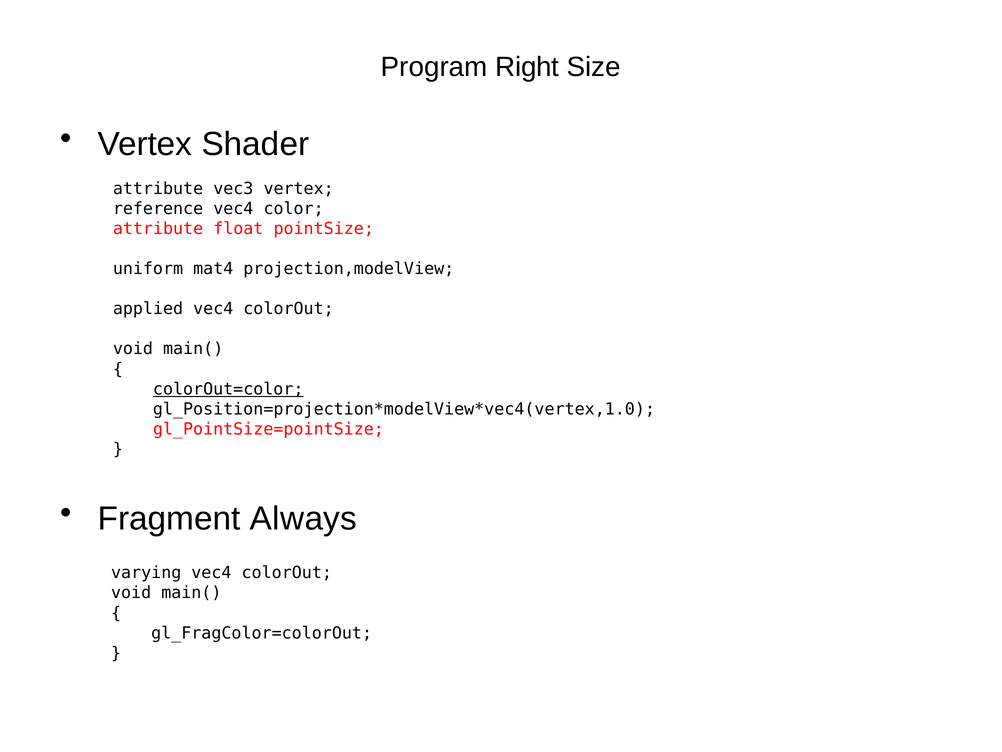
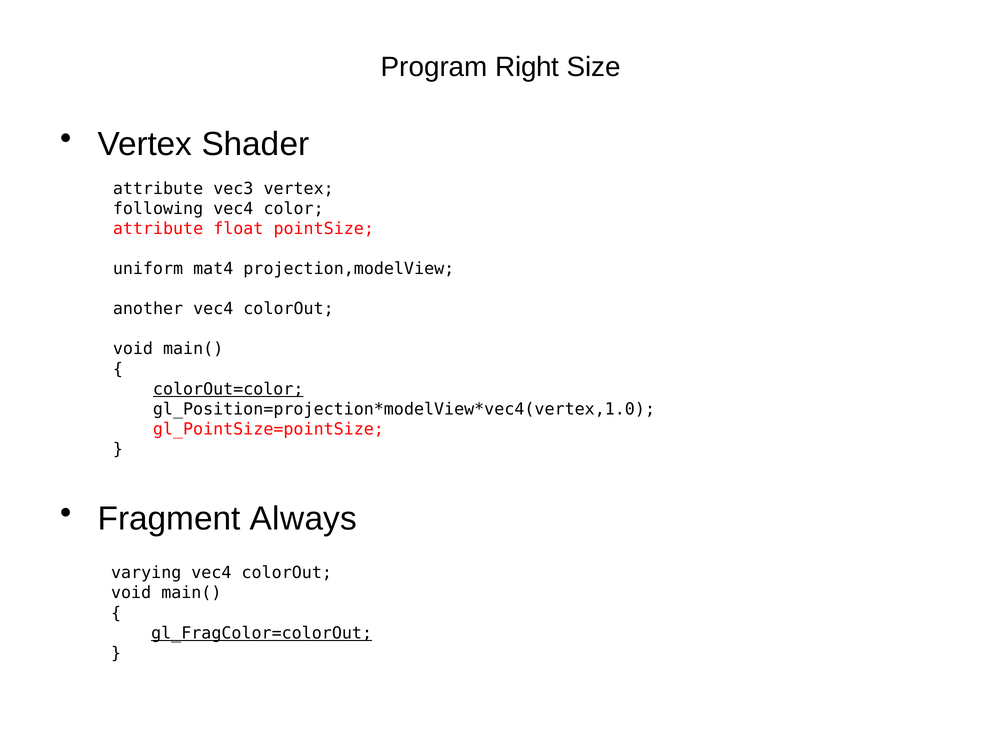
reference: reference -> following (158, 208)
applied: applied -> another (148, 309)
gl_FragColor=colorOut underline: none -> present (262, 633)
